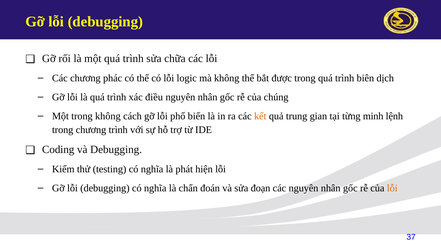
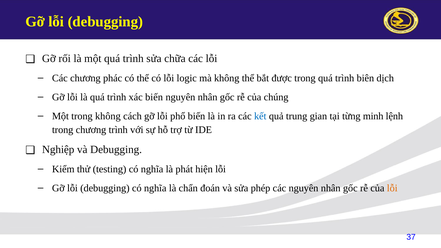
xác điều: điều -> biến (154, 97)
kết colour: orange -> blue (260, 116)
Coding: Coding -> Nghiệp (58, 150)
đoạn: đoạn -> phép (261, 188)
